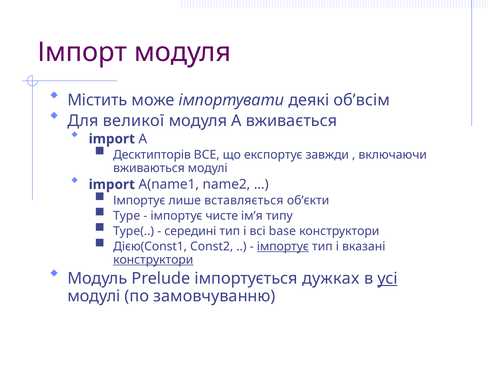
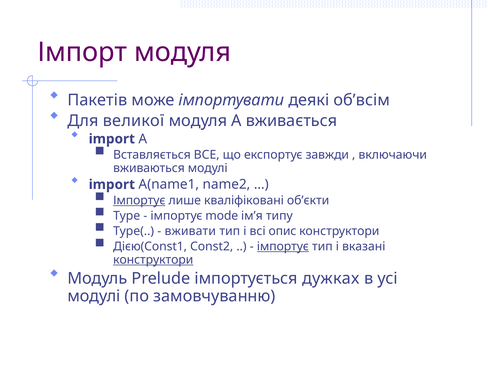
Містить: Містить -> Пакетів (97, 100)
Десктипторів: Десктипторів -> Вставляється (152, 155)
Імпортує underline: none -> present (139, 200)
вставляється: вставляється -> кваліфіковані (244, 200)
чисте: чисте -> mode (222, 216)
середині: середині -> вживати (190, 231)
base: base -> опис (282, 231)
усі underline: present -> none (388, 279)
